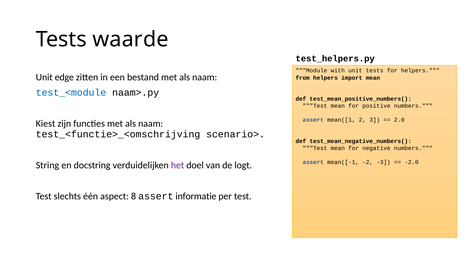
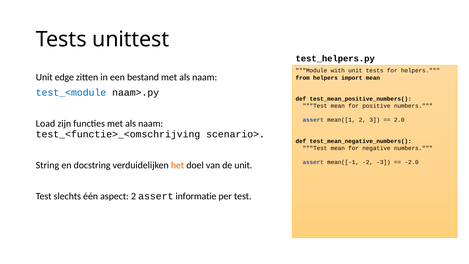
waarde: waarde -> unittest (131, 39)
Kiest: Kiest -> Load (45, 124)
het colour: purple -> orange (178, 165)
de logt: logt -> unit (243, 165)
aspect 8: 8 -> 2 (133, 196)
